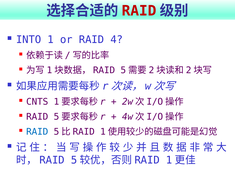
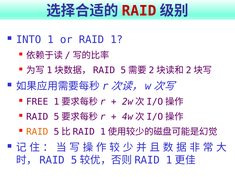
RAID 4: 4 -> 1 (117, 40)
CNTS: CNTS -> FREE (37, 101)
RAID colour: blue -> orange (37, 131)
